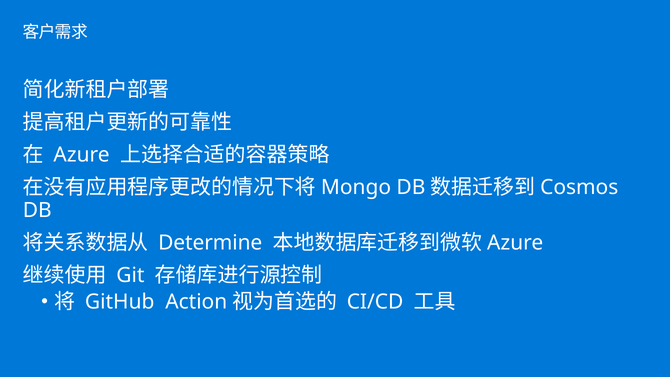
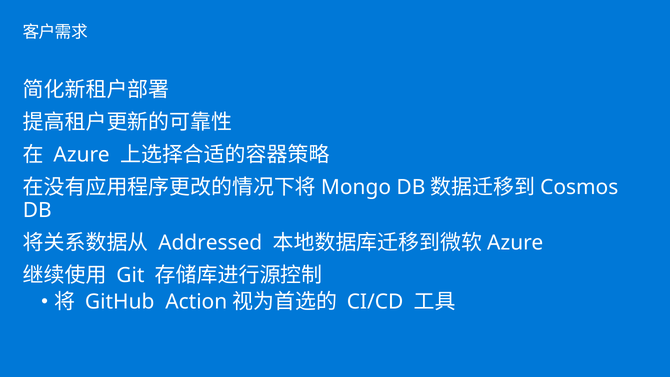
Determine: Determine -> Addressed (210, 243)
